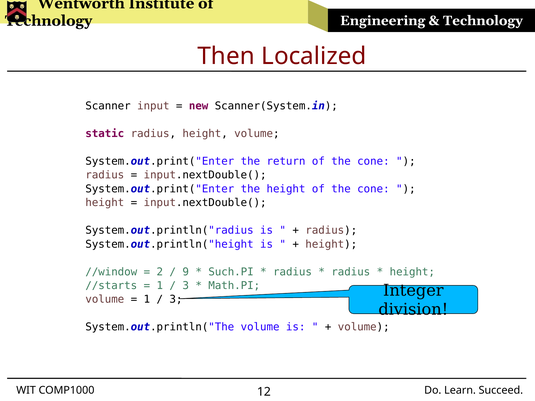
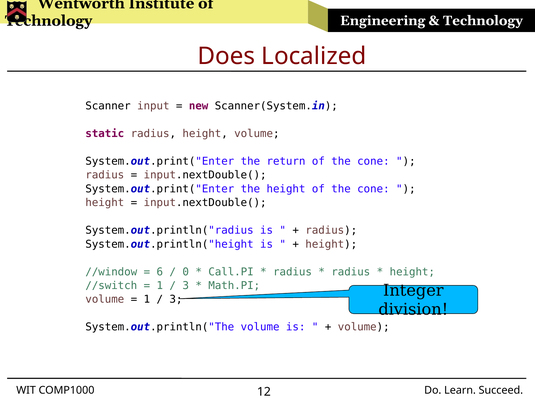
Then: Then -> Does (226, 56)
2: 2 -> 6 (160, 272)
9: 9 -> 0 (186, 272)
Such.PI: Such.PI -> Call.PI (231, 272)
//starts: //starts -> //switch (111, 286)
